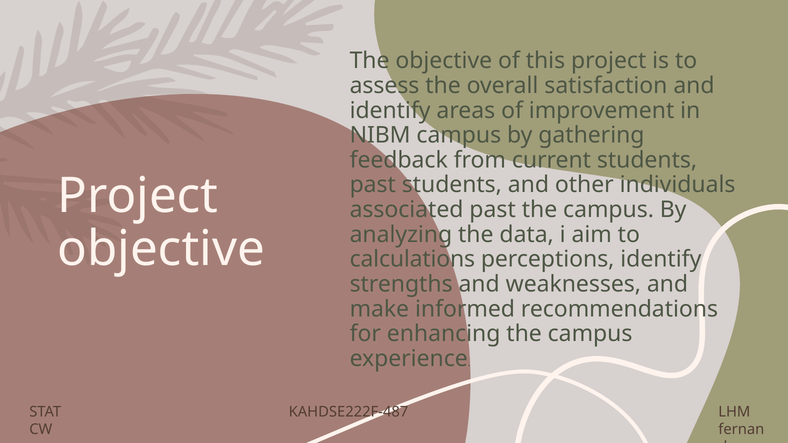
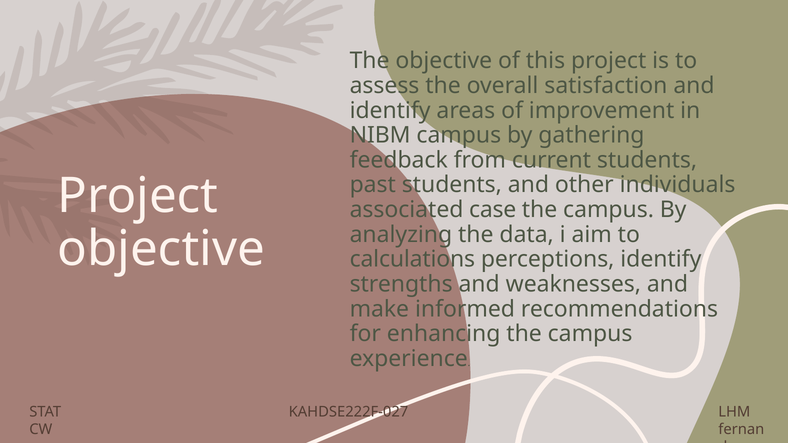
associated past: past -> case (493, 210)
KAHDSE222F-487: KAHDSE222F-487 -> KAHDSE222F-027 (349, 412)
